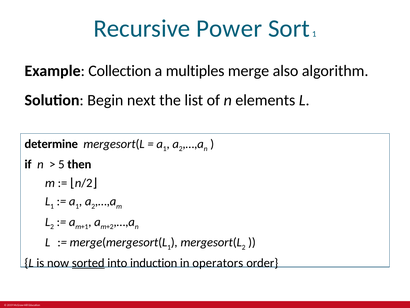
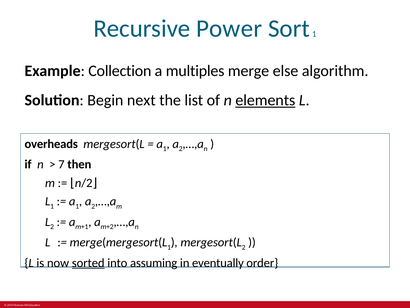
also: also -> else (286, 71)
elements underline: none -> present (265, 100)
determine: determine -> overheads (51, 144)
5: 5 -> 7 (61, 164)
induction: induction -> assuming (154, 263)
operators: operators -> eventually (218, 263)
